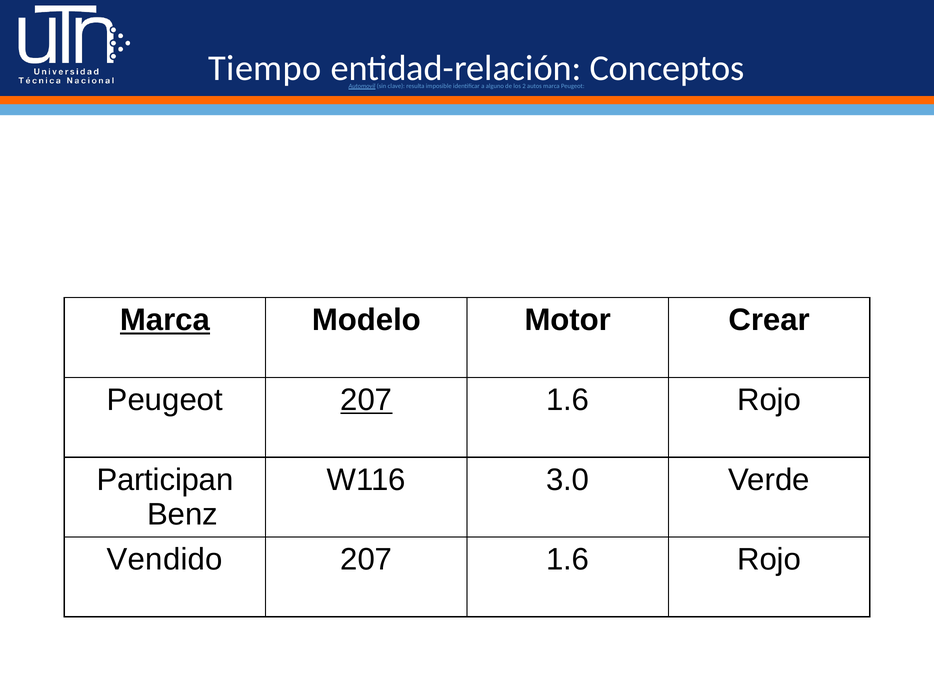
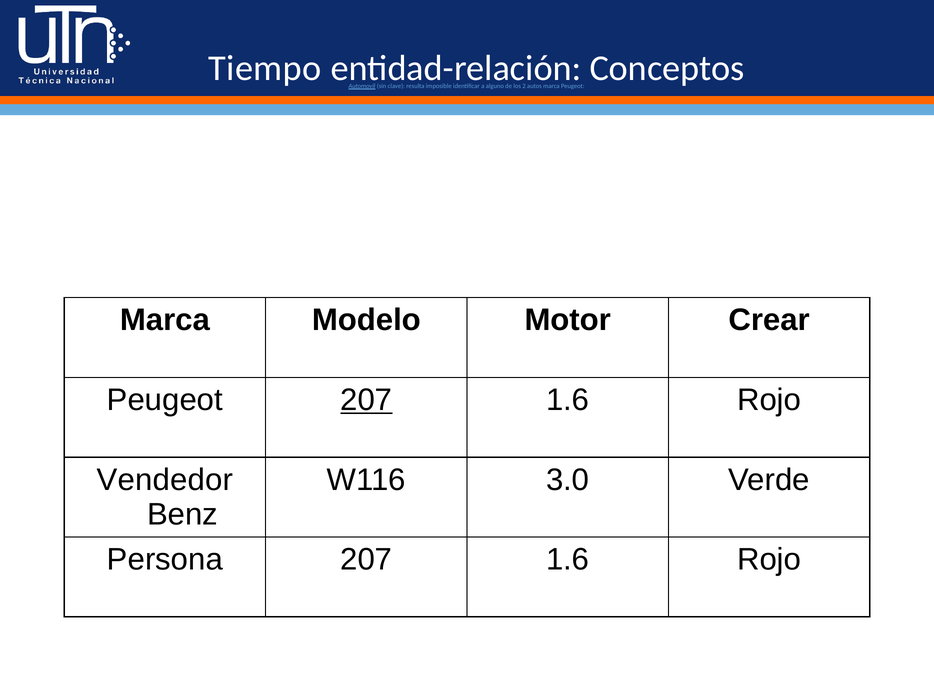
Marca underline: present -> none (165, 320)
Participan: Participan -> Vendedor (165, 480)
Vendido: Vendido -> Persona (165, 560)
